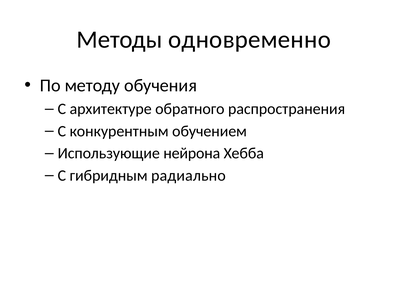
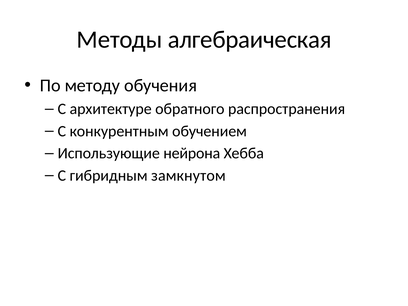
одновременно: одновременно -> алгебраическая (250, 39)
радиально: радиально -> замкнутом (188, 176)
